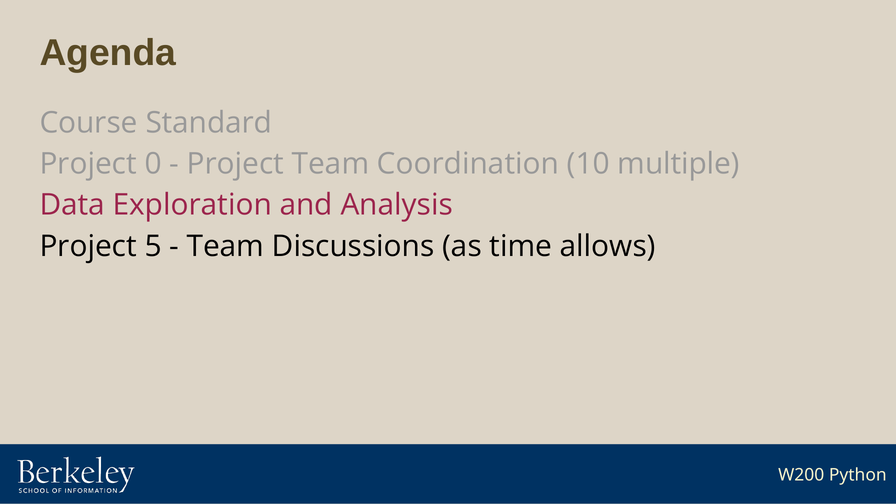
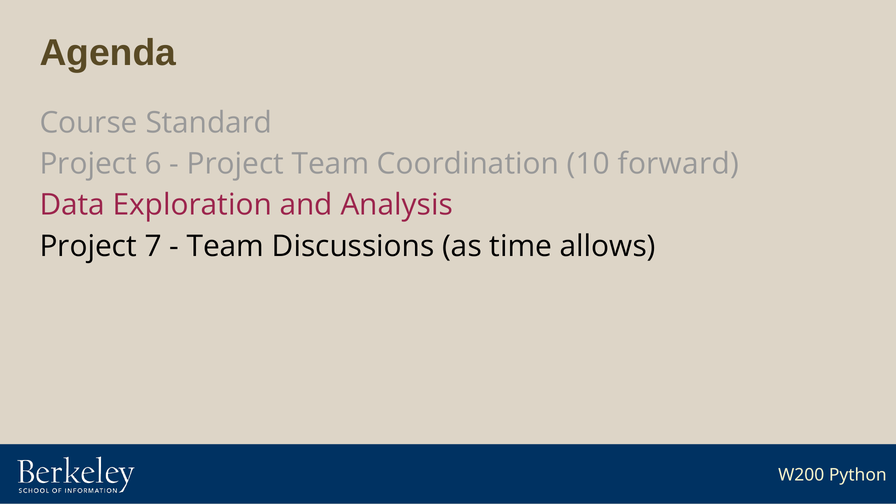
0: 0 -> 6 (153, 164)
multiple: multiple -> forward (678, 164)
5: 5 -> 7 (153, 246)
